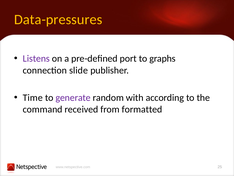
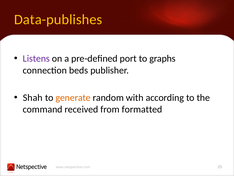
Data-pressures: Data-pressures -> Data-publishes (58, 20)
slide: slide -> beds (79, 70)
Time: Time -> Shah (33, 97)
generate colour: purple -> orange (73, 97)
